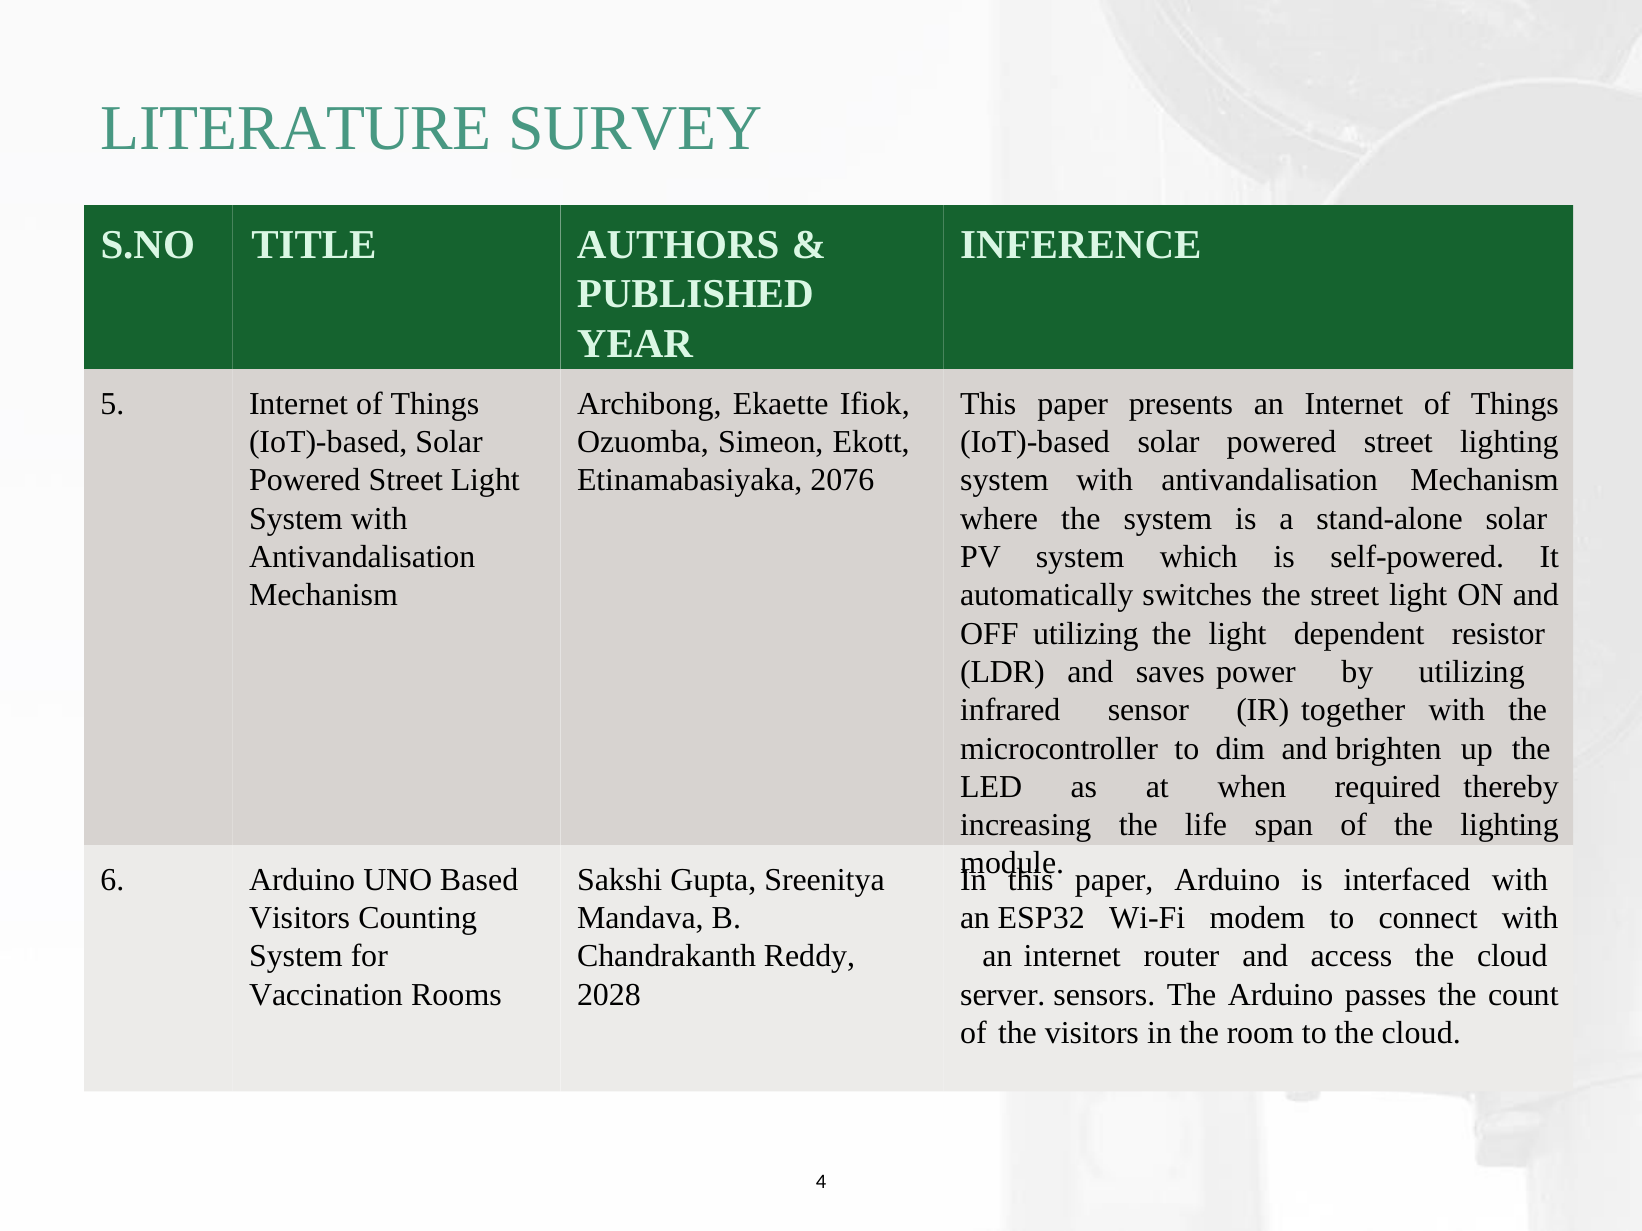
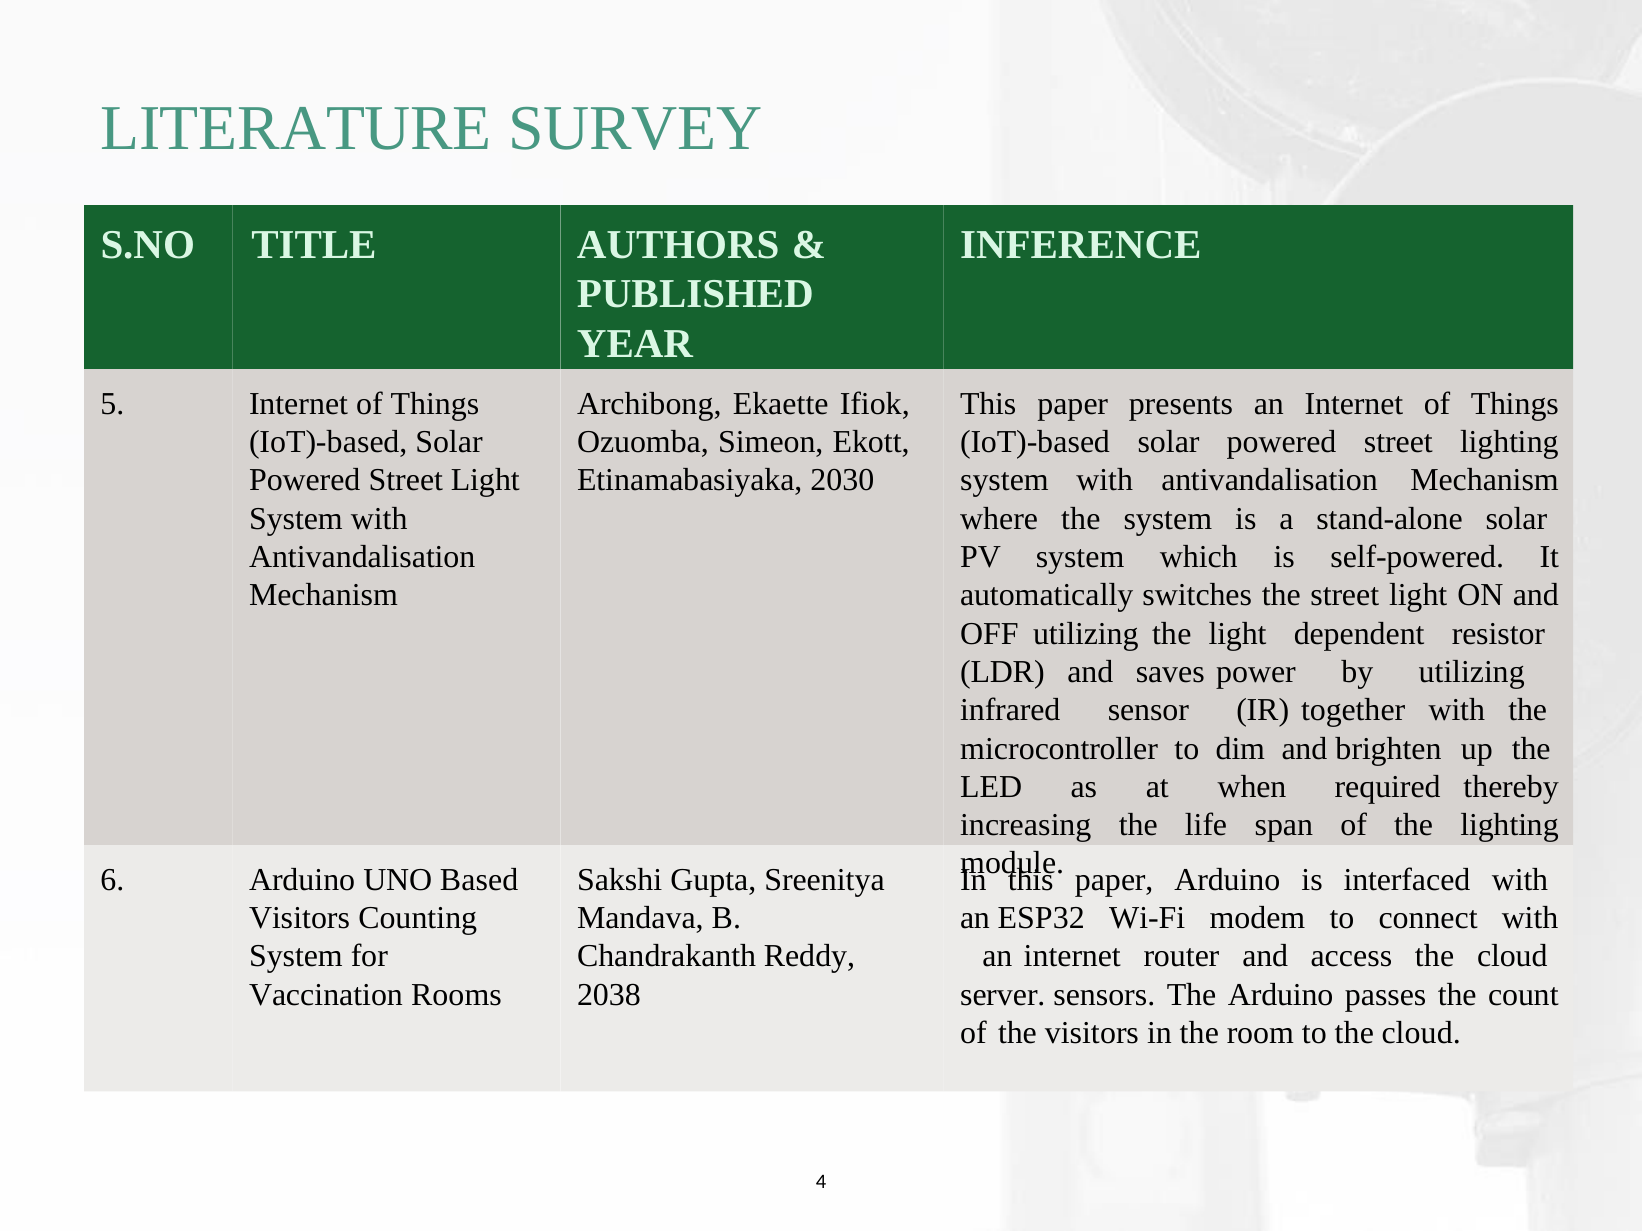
2076: 2076 -> 2030 (842, 480)
2028: 2028 -> 2038 (609, 995)
